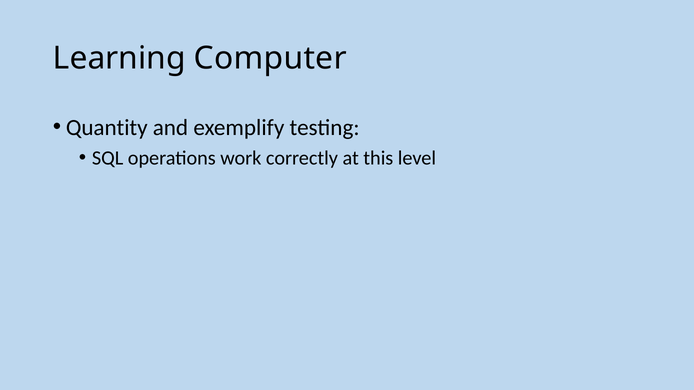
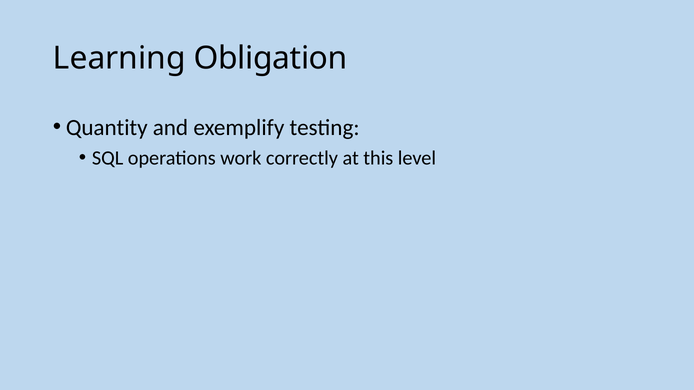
Computer: Computer -> Obligation (271, 58)
